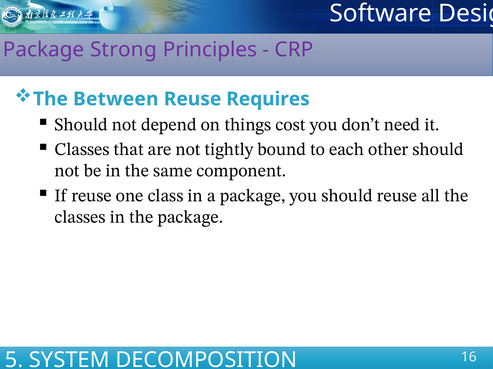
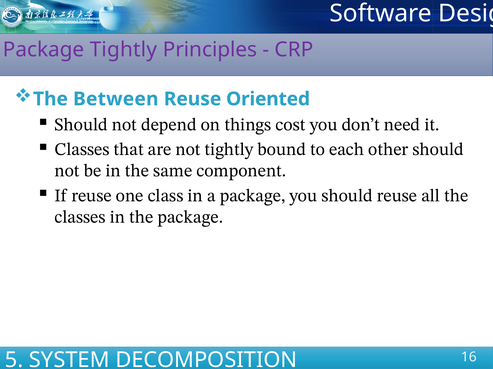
Package Strong: Strong -> Tightly (123, 50)
Requires: Requires -> Oriented (268, 99)
